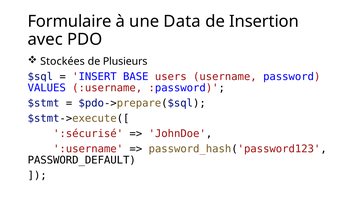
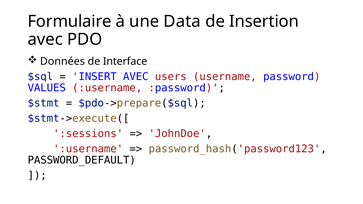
Stockées: Stockées -> Données (62, 61)
Plusieurs: Plusieurs -> Interface (125, 61)
INSERT BASE: BASE -> AVEC (136, 77)
:sécurisé: :sécurisé -> :sessions (88, 134)
